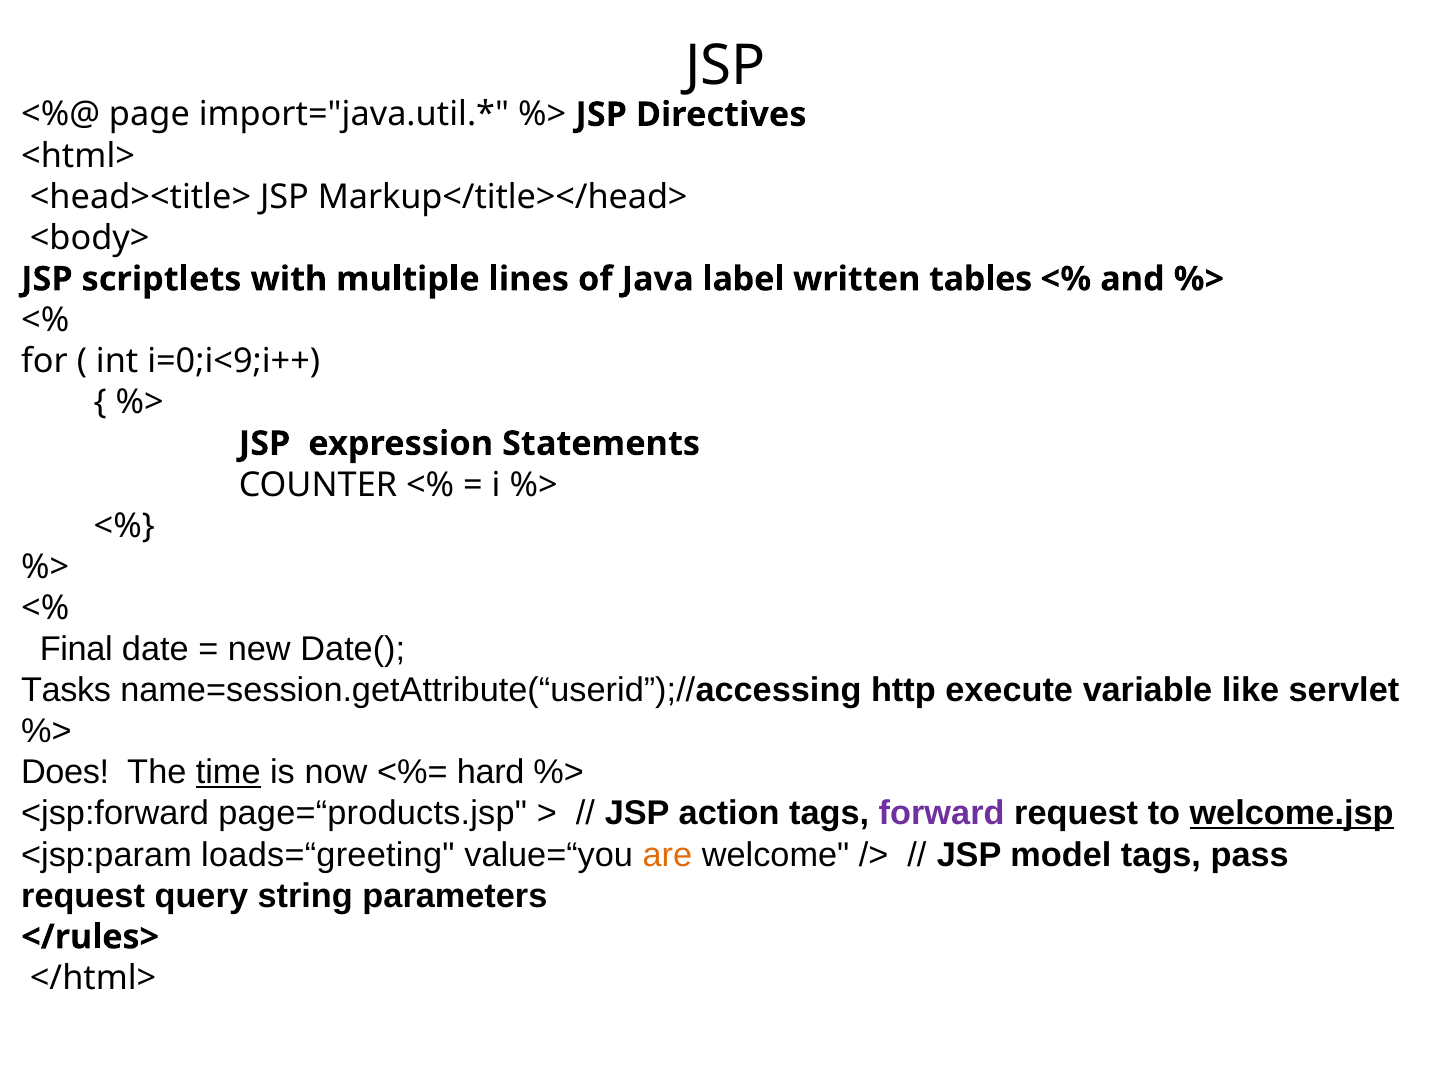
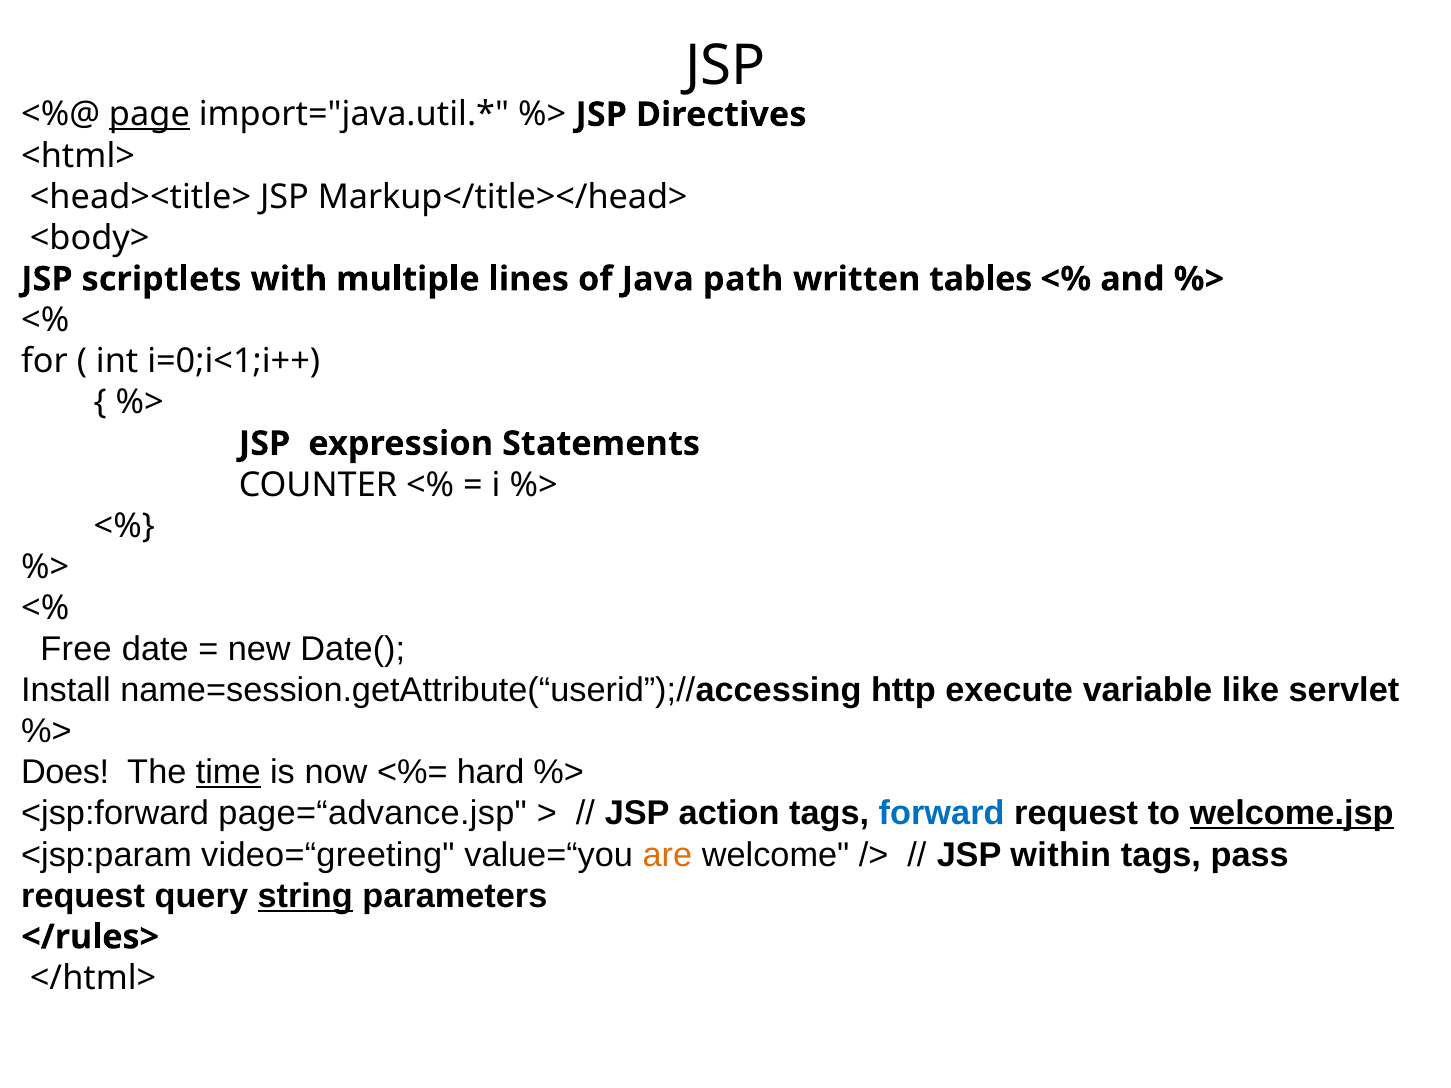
page underline: none -> present (149, 115)
label: label -> path (743, 279)
i=0;i<9;i++: i=0;i<9;i++ -> i=0;i<1;i++ (234, 361)
Final: Final -> Free (76, 649)
Tasks: Tasks -> Install (66, 690)
page=“products.jsp: page=“products.jsp -> page=“advance.jsp (373, 814)
forward colour: purple -> blue (942, 814)
loads=“greeting: loads=“greeting -> video=“greeting (328, 855)
model: model -> within (1061, 855)
string underline: none -> present (305, 896)
